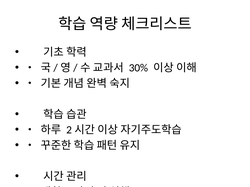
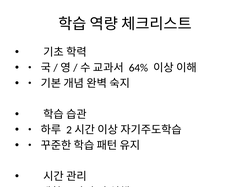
30%: 30% -> 64% (138, 68)
